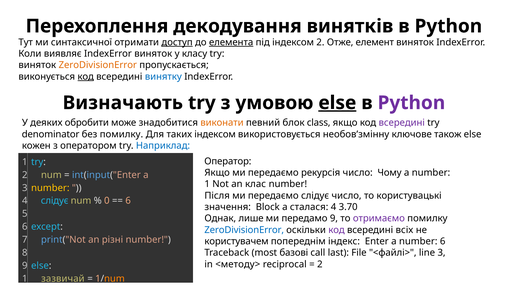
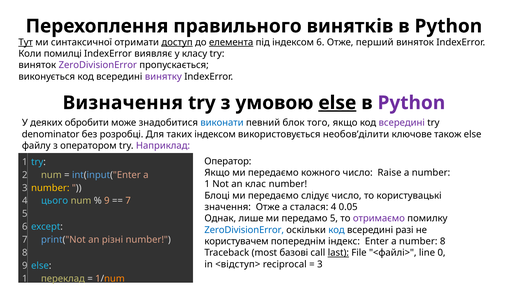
декодування: декодування -> правильного (237, 26)
Тут underline: none -> present (26, 42)
індексом 2: 2 -> 6 (320, 42)
елемент: елемент -> перший (375, 42)
виявляє: виявляє -> помилці (63, 54)
IndexError виняток: виняток -> виявляє (153, 54)
ZeroDivisionError colour: orange -> purple (98, 65)
код underline: present -> none (86, 76)
винятку colour: blue -> purple (163, 76)
Визначають: Визначають -> Визначення (123, 103)
виконати colour: orange -> blue (222, 123)
class: class -> того (319, 123)
без помилку: помилку -> розробці (122, 134)
необов’змінну: необов’змінну -> необов’ділити (356, 134)
кожен: кожен -> файлу (36, 146)
Наприклад colour: blue -> purple (163, 146)
рекурсія: рекурсія -> кожного (321, 173)
Чому: Чому -> Raise (390, 173)
Після: Після -> Блоці (217, 195)
слідує: слідує -> цього (55, 201)
0: 0 -> 9 (107, 201)
6: 6 -> 7 (128, 201)
значення Block: Block -> Отже (268, 207)
3.70: 3.70 -> 0.05 (348, 207)
передамо 9: 9 -> 5 (334, 218)
код colour: purple -> blue (336, 230)
всіх: всіх -> разі (405, 230)
number 6: 6 -> 8 (443, 241)
last underline: none -> present (338, 253)
line 3: 3 -> 0 (442, 253)
<методу>: <методу> -> <відступ> (238, 264)
2: 2 -> 3 (320, 264)
зазвичай: зазвичай -> переклад (63, 278)
